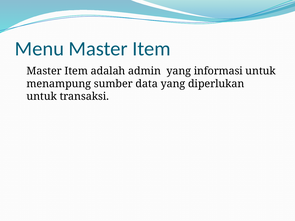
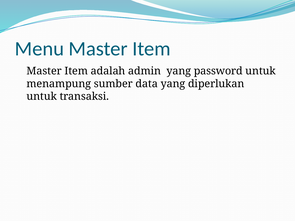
informasi: informasi -> password (218, 71)
